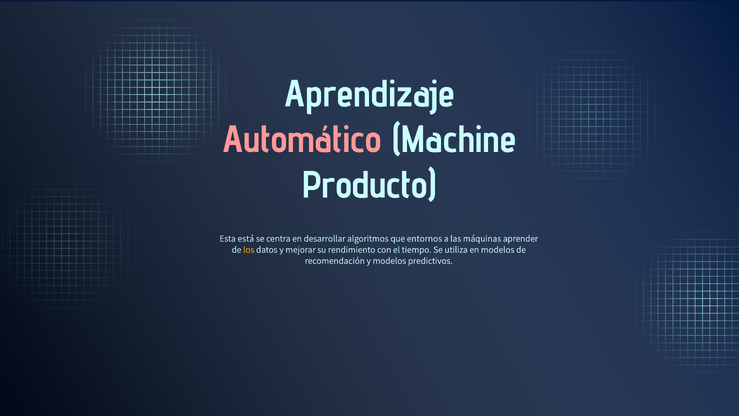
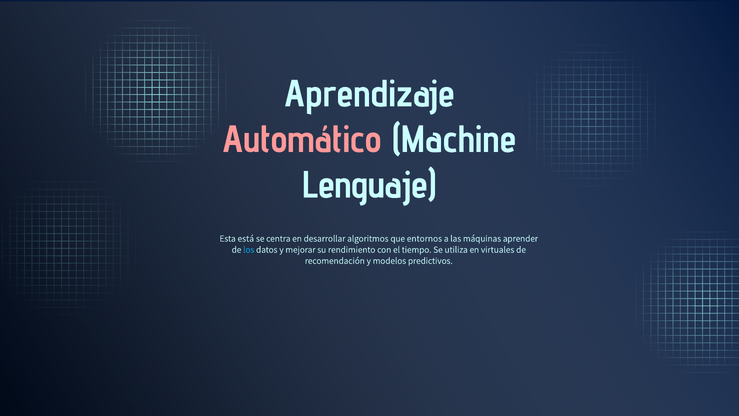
Producto: Producto -> Lenguaje (369, 185)
los colour: yellow -> light blue (249, 249)
en modelos: modelos -> virtuales (498, 249)
